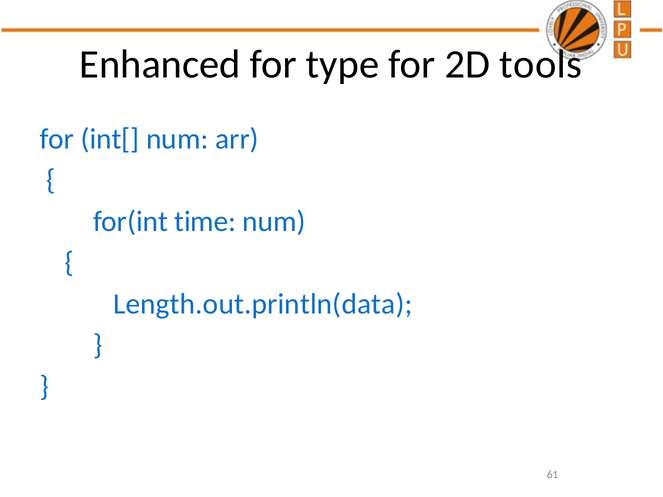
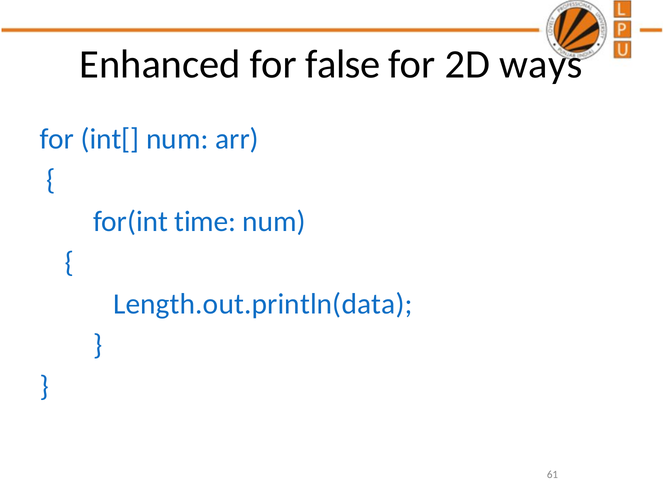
type: type -> false (343, 64)
tools: tools -> ways (541, 64)
